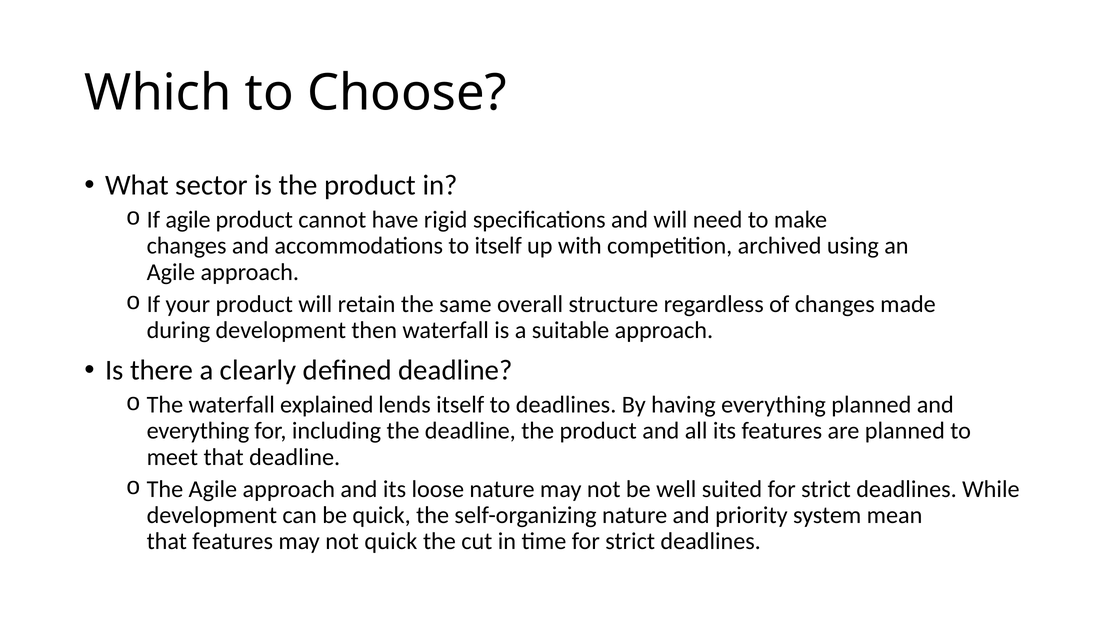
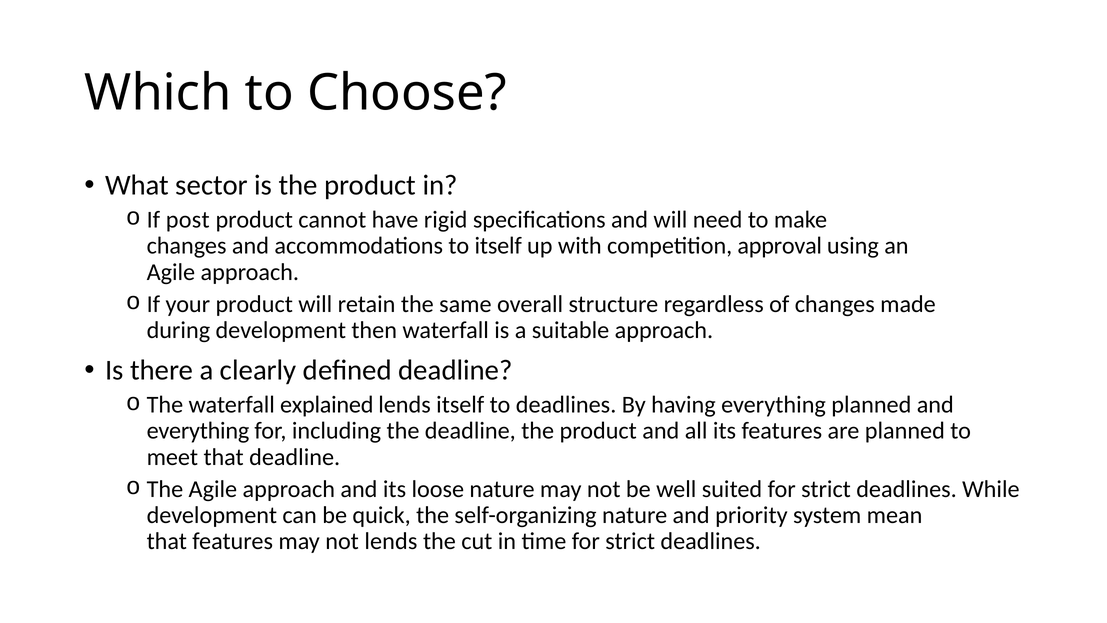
agile: agile -> post (188, 220)
archived: archived -> approval (780, 246)
not quick: quick -> lends (391, 541)
